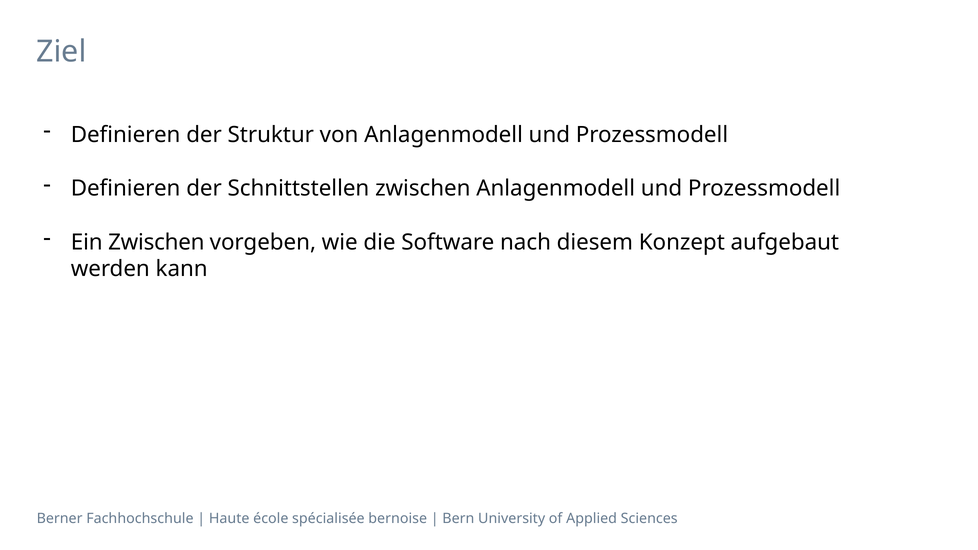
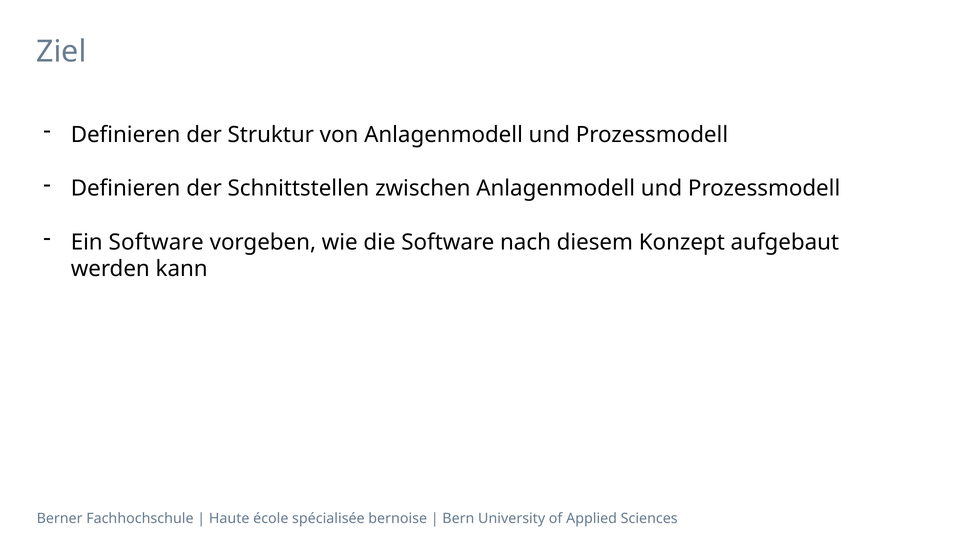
Ein Zwischen: Zwischen -> Software (156, 242)
